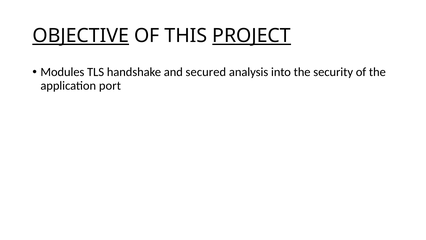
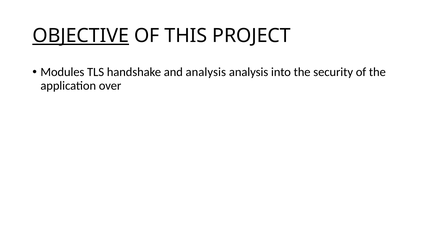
PROJECT underline: present -> none (252, 36)
and secured: secured -> analysis (206, 72)
port: port -> over (110, 85)
